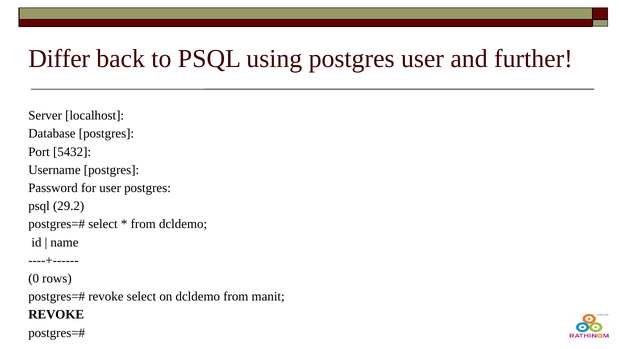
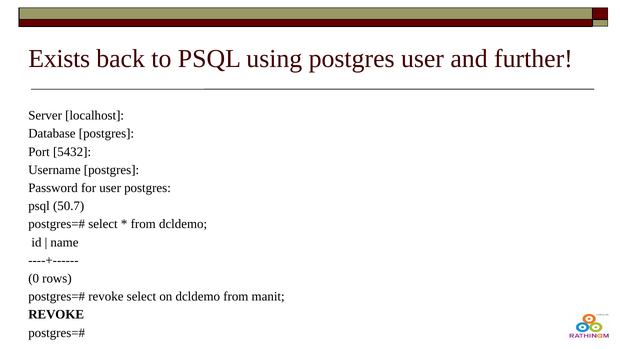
Differ: Differ -> Exists (59, 58)
29.2: 29.2 -> 50.7 (69, 206)
